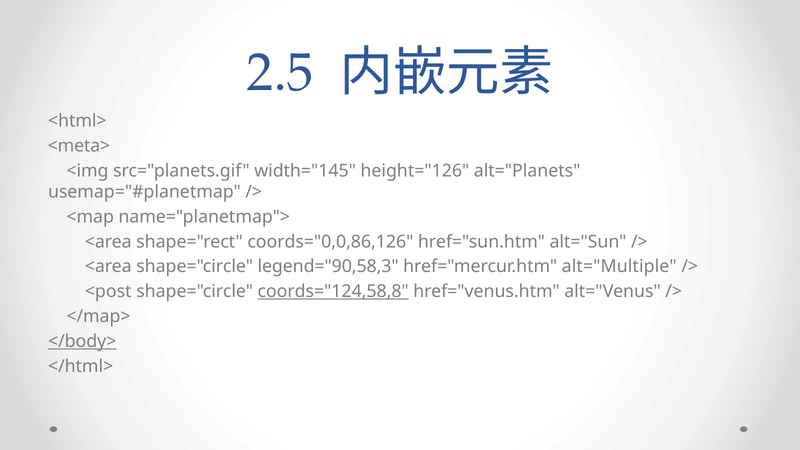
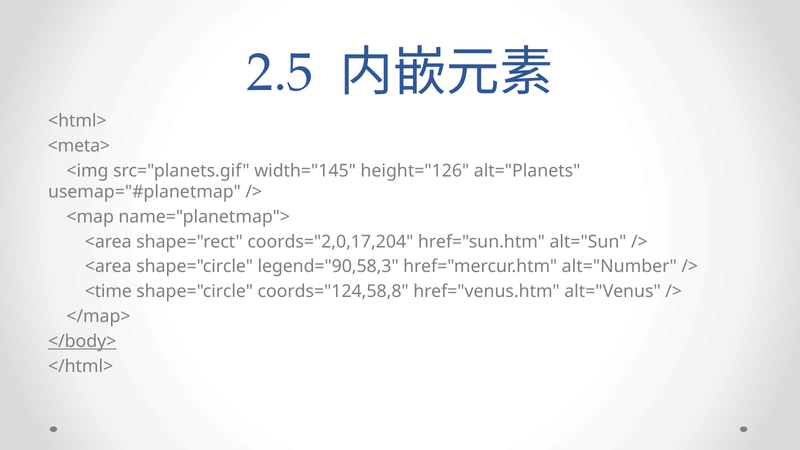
coords="0,0,86,126: coords="0,0,86,126 -> coords="2,0,17,204 (330, 242)
alt="Multiple: alt="Multiple -> alt="Number (619, 267)
<post: <post -> <time (108, 292)
coords="124,58,8 underline: present -> none (333, 292)
